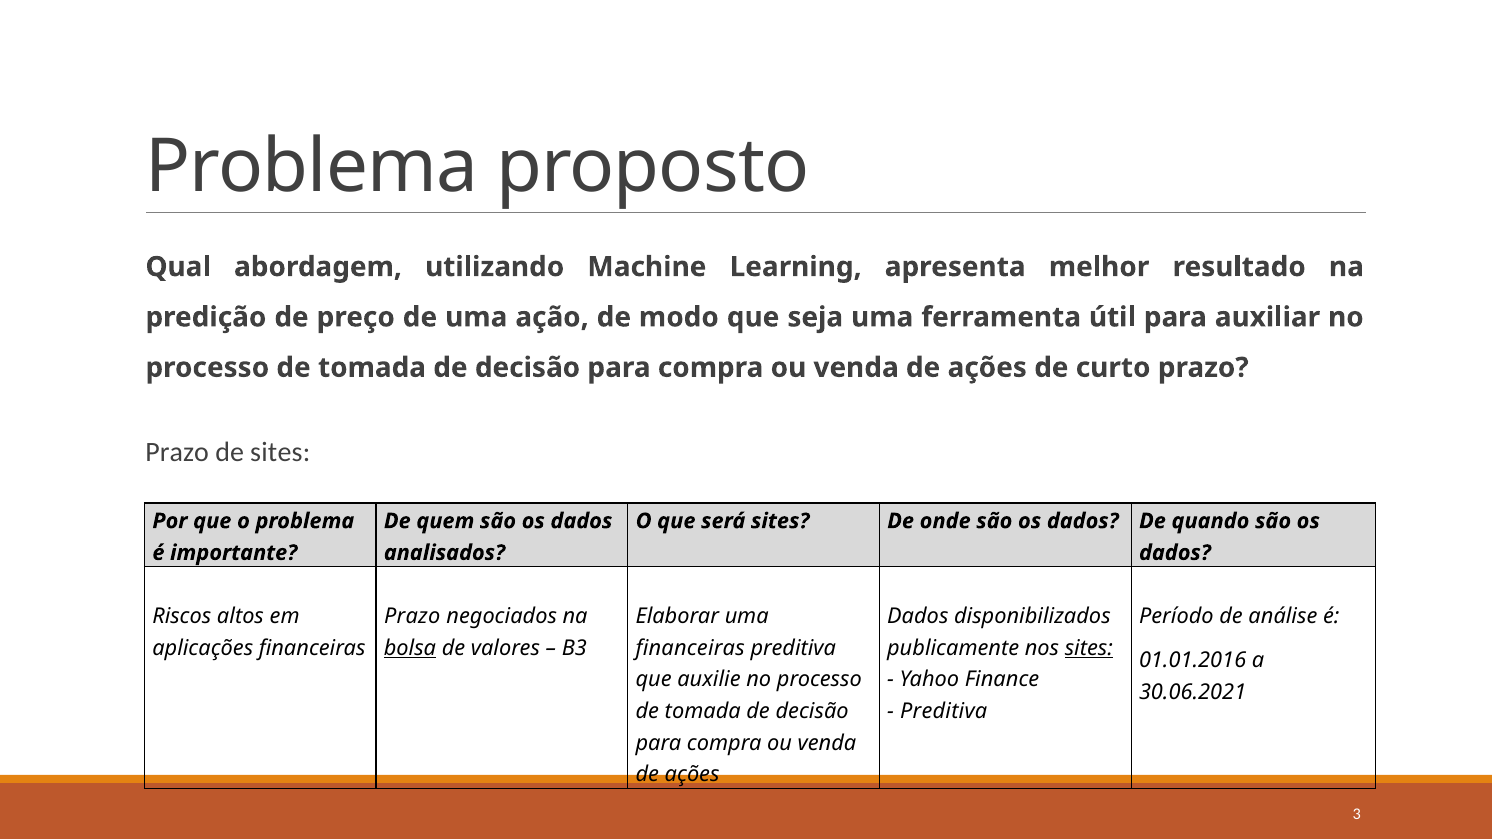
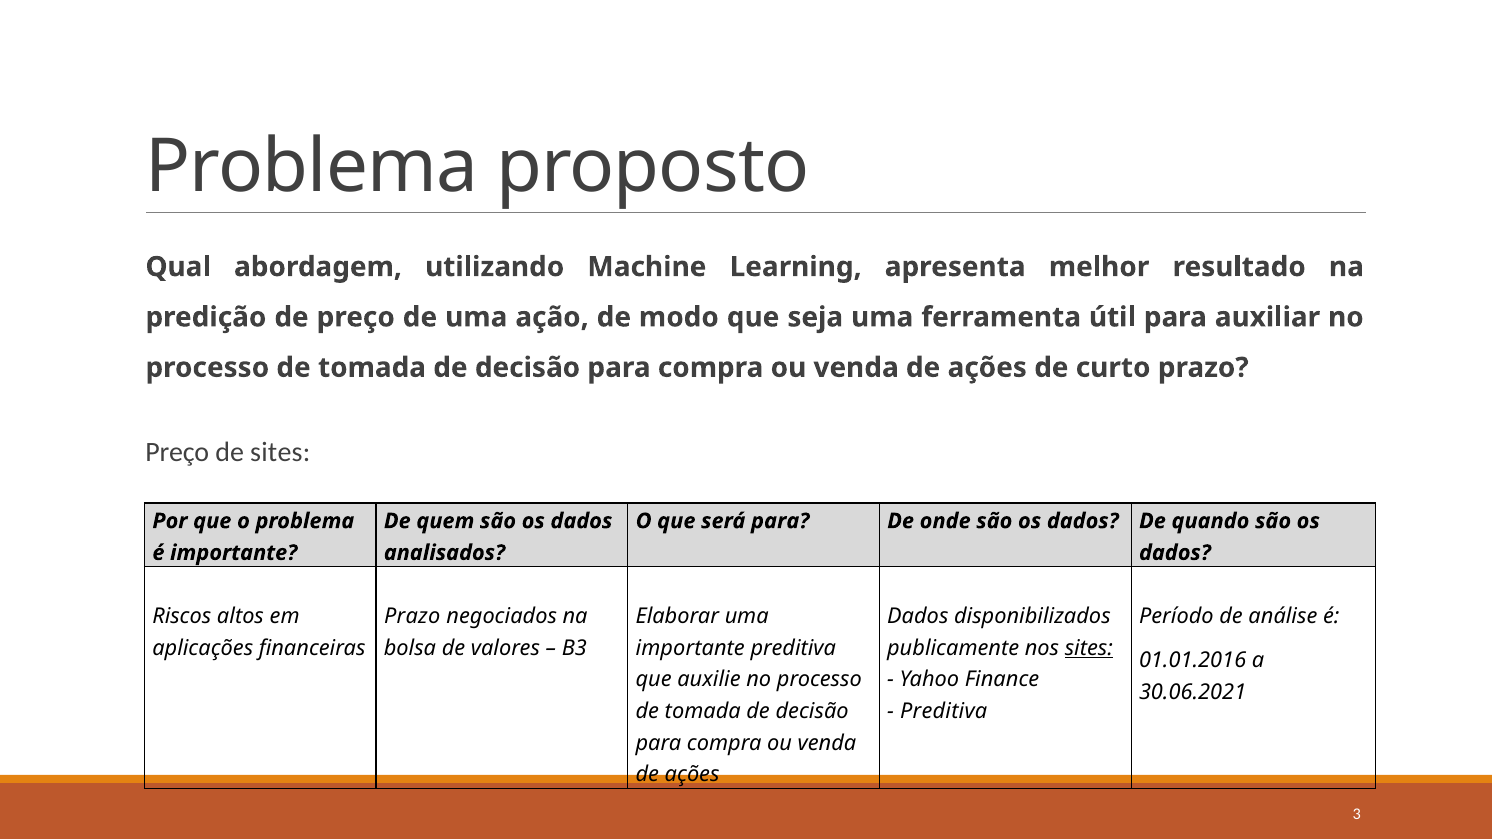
Prazo: Prazo -> Preço (177, 452)
será sites: sites -> para (780, 521)
bolsa underline: present -> none (410, 648)
financeiras: financeiras -> importante (690, 648)
